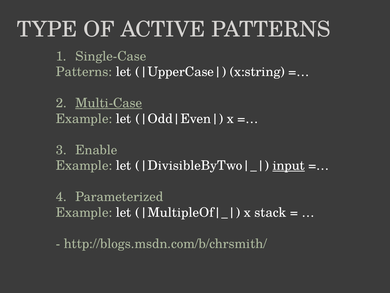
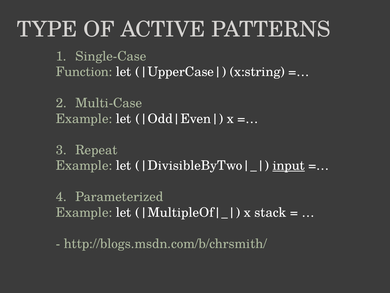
Patterns: Patterns -> Function (84, 72)
Multi-Case underline: present -> none (109, 103)
Enable: Enable -> Repeat (96, 150)
